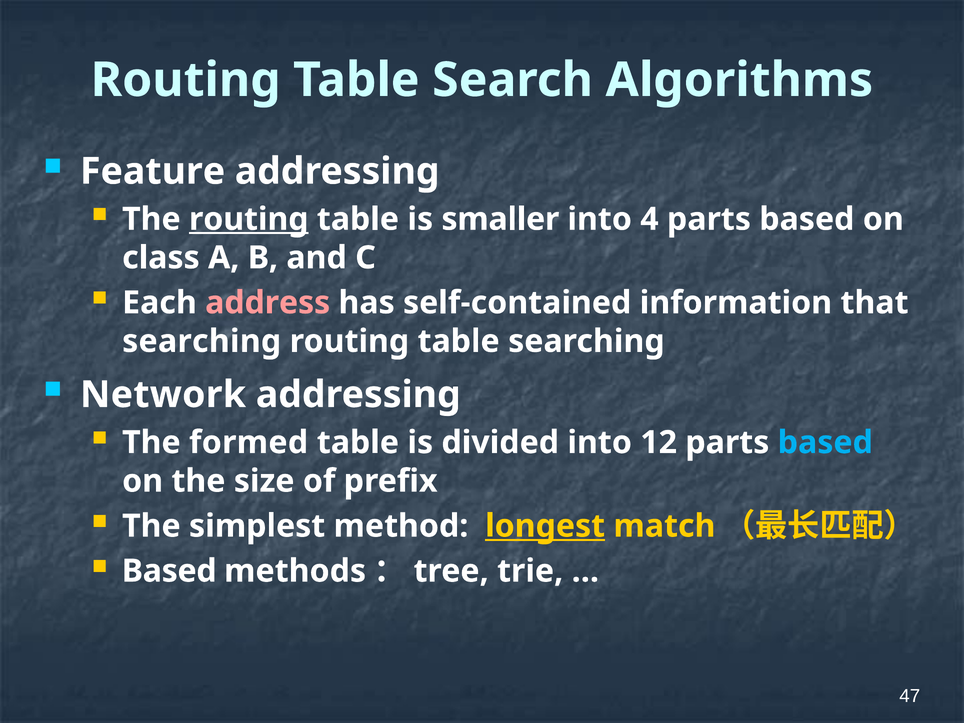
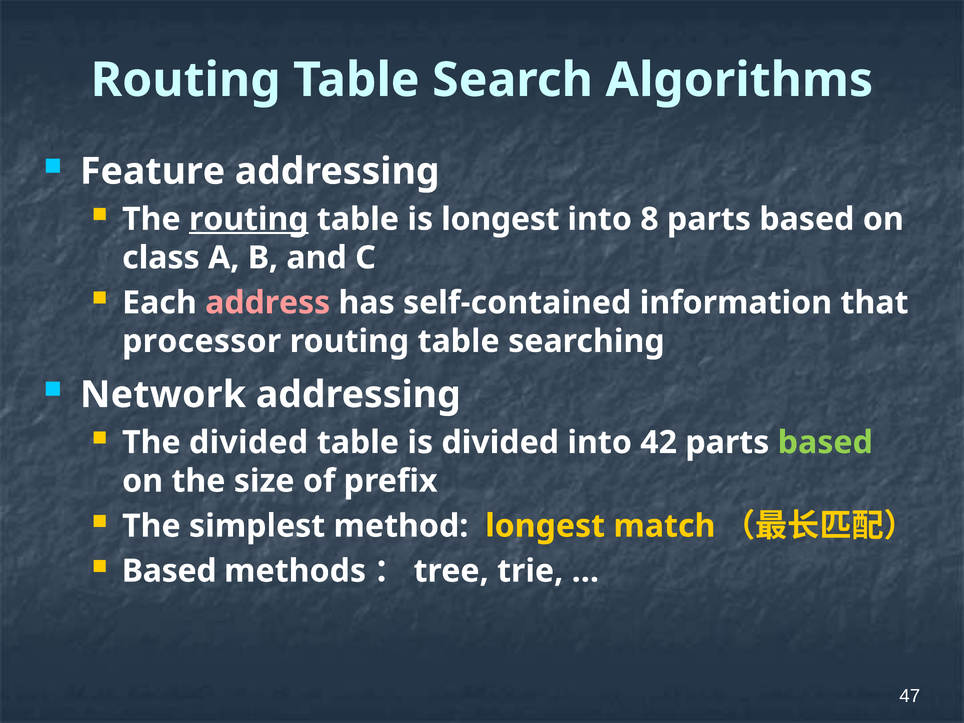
is smaller: smaller -> longest (500, 219)
4: 4 -> 8 (649, 219)
searching: searching -> processor (202, 341)
The formed: formed -> divided (249, 443)
12: 12 -> 42 (659, 443)
based colour: light blue -> light green (825, 443)
longest underline: present -> none (545, 526)
